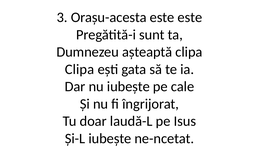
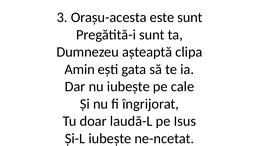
este este: este -> sunt (190, 17)
Clipa: Clipa -> Amin (80, 69)
